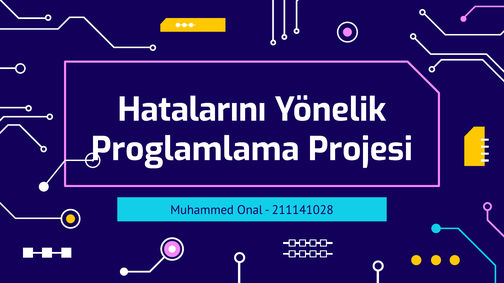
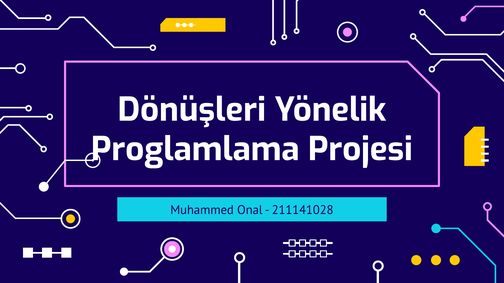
Hatalarını: Hatalarını -> Dönüşleri (192, 110)
